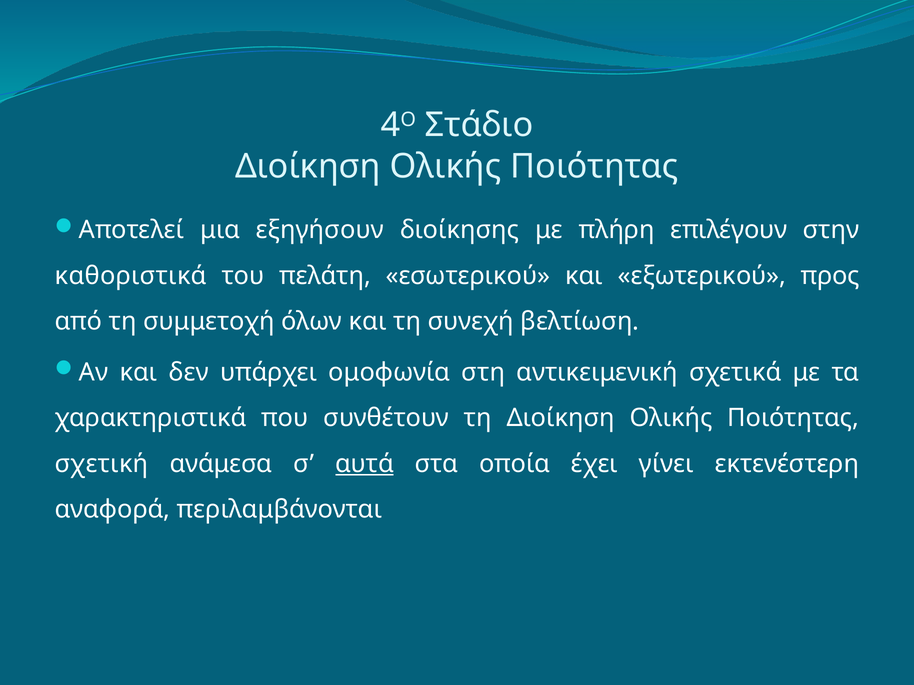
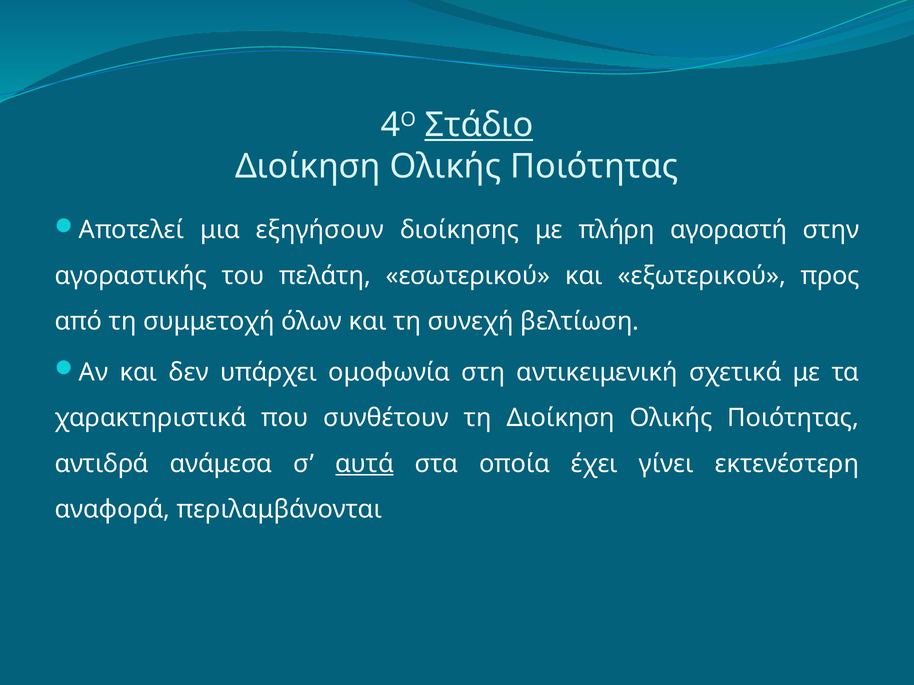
Στάδιο underline: none -> present (479, 125)
επιλέγουν: επιλέγουν -> αγοραστή (729, 230)
καθοριστικά: καθοριστικά -> αγοραστικής (131, 276)
σχετική: σχετική -> αντιδρά (102, 464)
